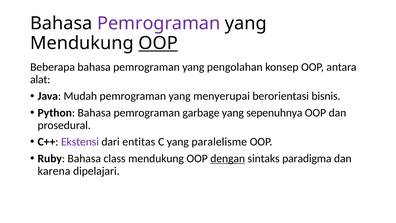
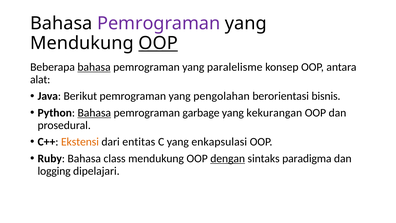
bahasa underline: none -> present (94, 67)
pengolahan: pengolahan -> paralelisme (235, 67)
Mudah: Mudah -> Berikut (80, 96)
menyerupai: menyerupai -> pengolahan (222, 96)
Bahasa underline: none -> present (94, 113)
sepenuhnya: sepenuhnya -> kekurangan (274, 113)
Ekstensi colour: purple -> orange (80, 142)
paralelisme: paralelisme -> enkapsulasi (219, 142)
karena: karena -> logging (54, 171)
